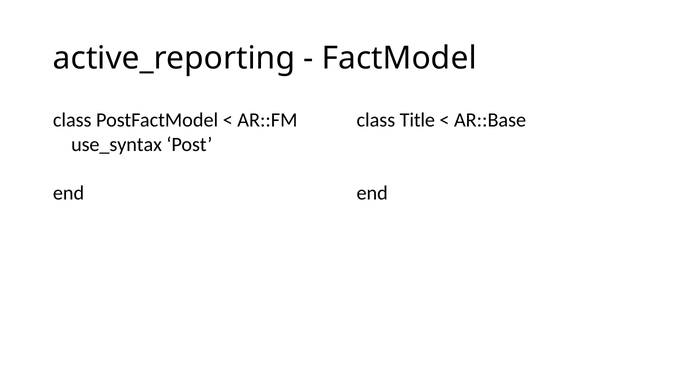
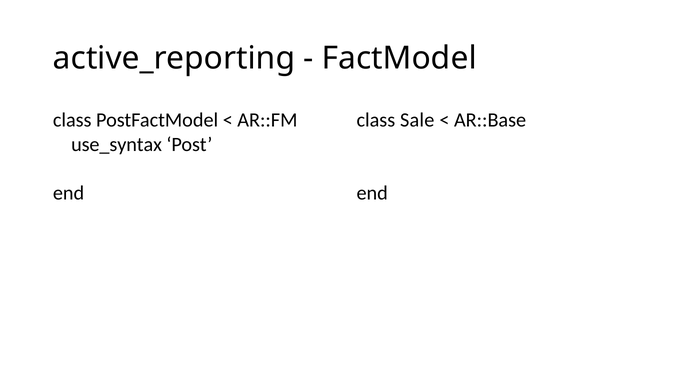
Title: Title -> Sale (417, 120)
